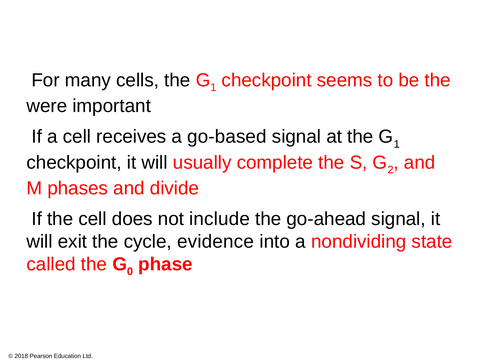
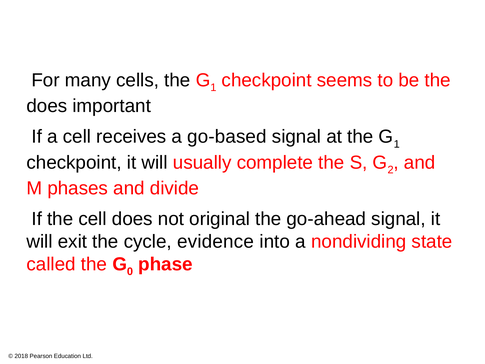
were: were -> does (47, 106)
include: include -> original (220, 219)
